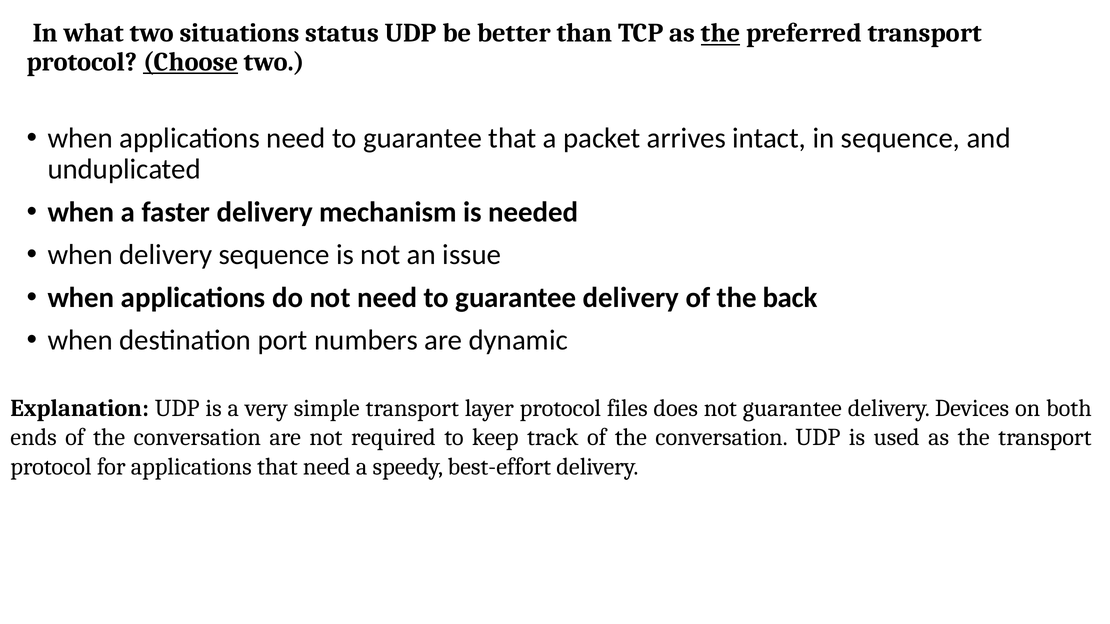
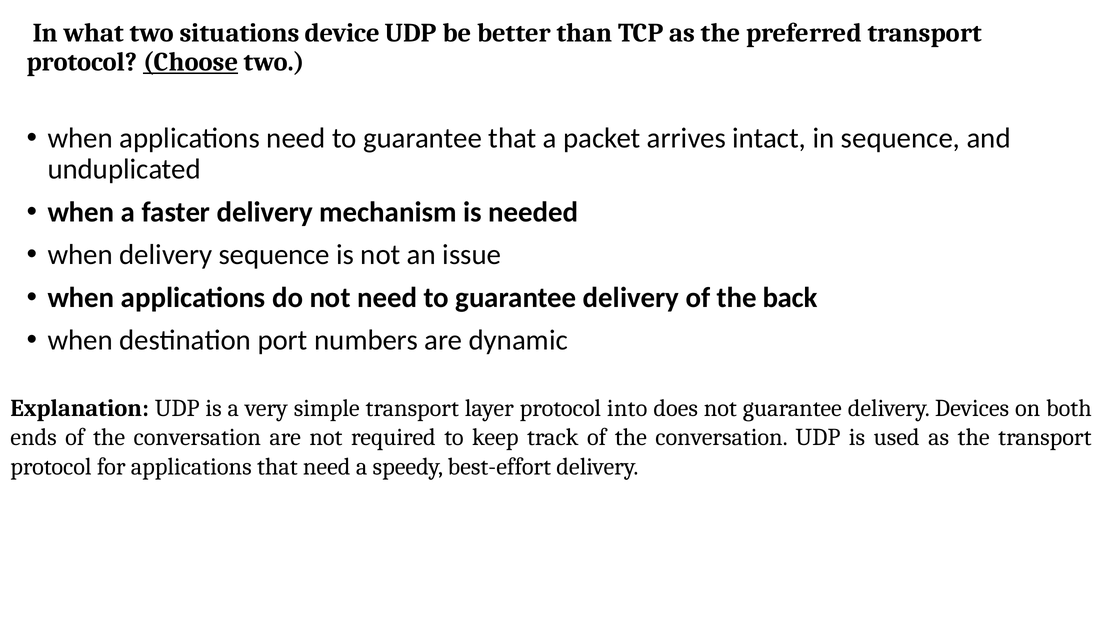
status: status -> device (342, 33)
the underline: present -> none (721, 33)
files: files -> into (627, 409)
